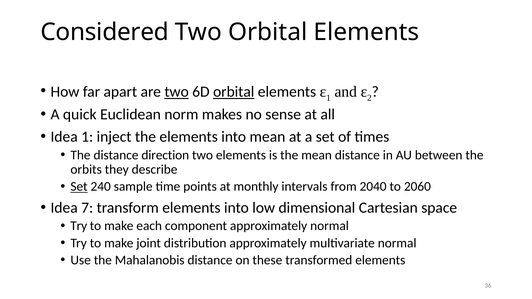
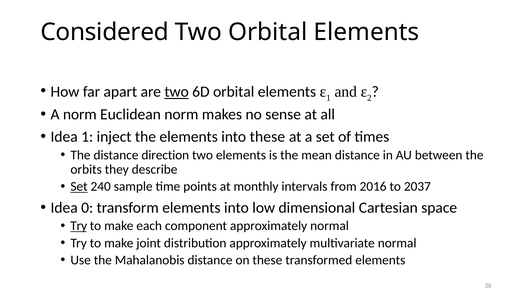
orbital underline: present -> none (234, 92)
A quick: quick -> norm (80, 115)
into mean: mean -> these (267, 137)
2040: 2040 -> 2016 (373, 187)
2060: 2060 -> 2037 (417, 187)
7: 7 -> 0 (87, 208)
Try underline: none -> present (79, 226)
